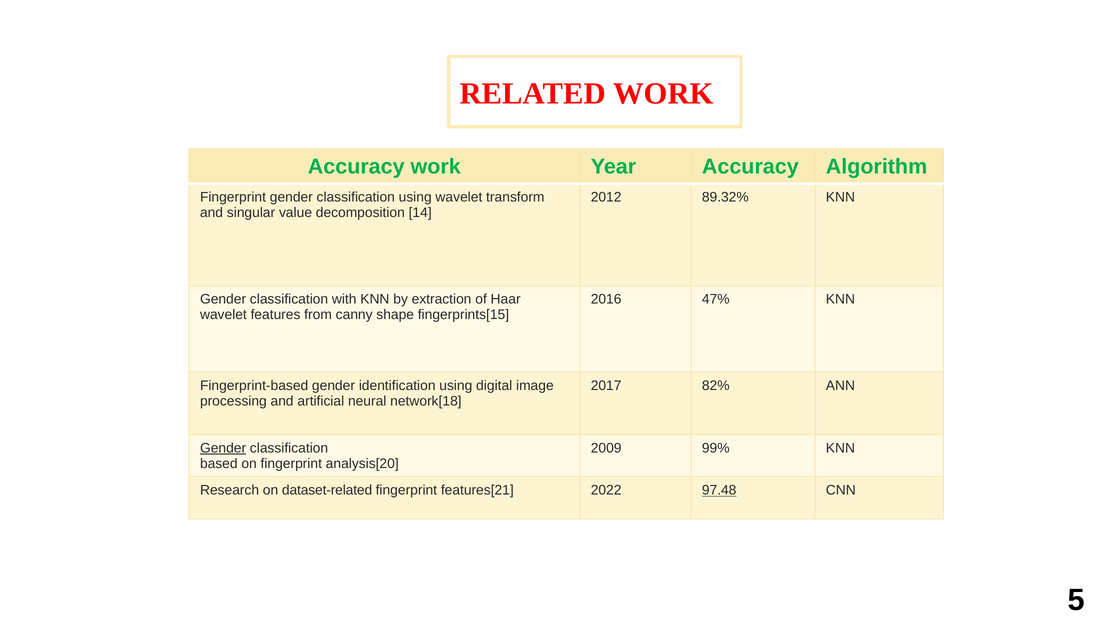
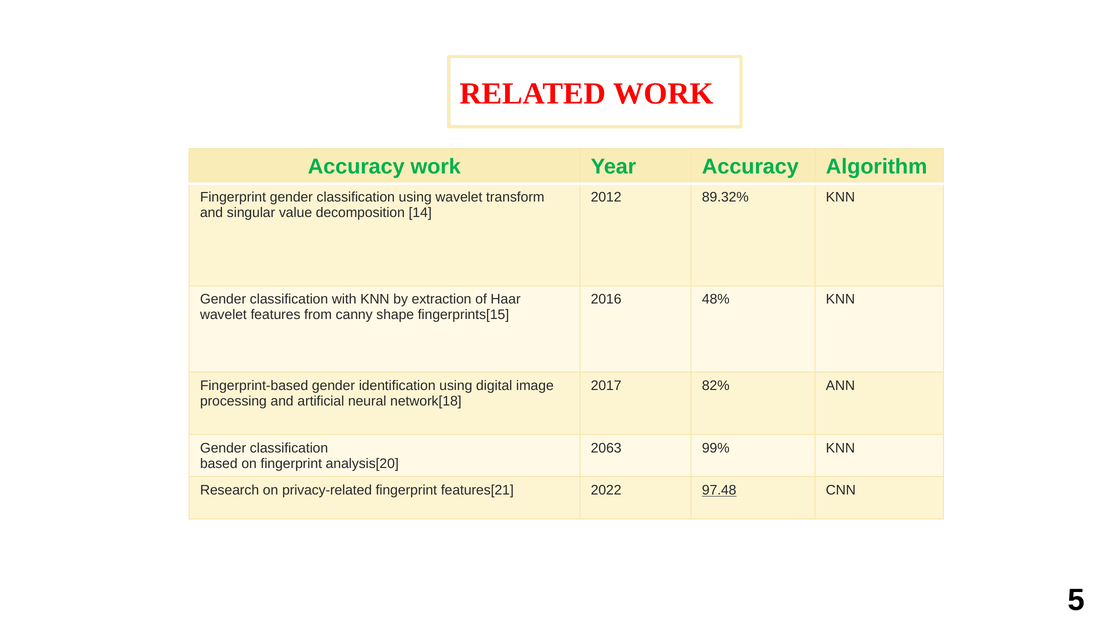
47%: 47% -> 48% (716, 299)
Gender underline: present -> none (223, 448)
2009: 2009 -> 2063 (606, 448)
dataset-related: dataset-related -> privacy-related (327, 490)
